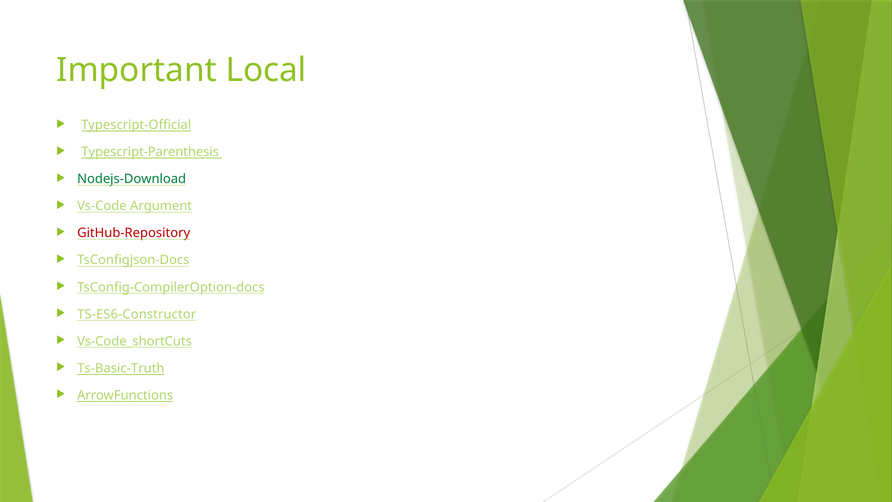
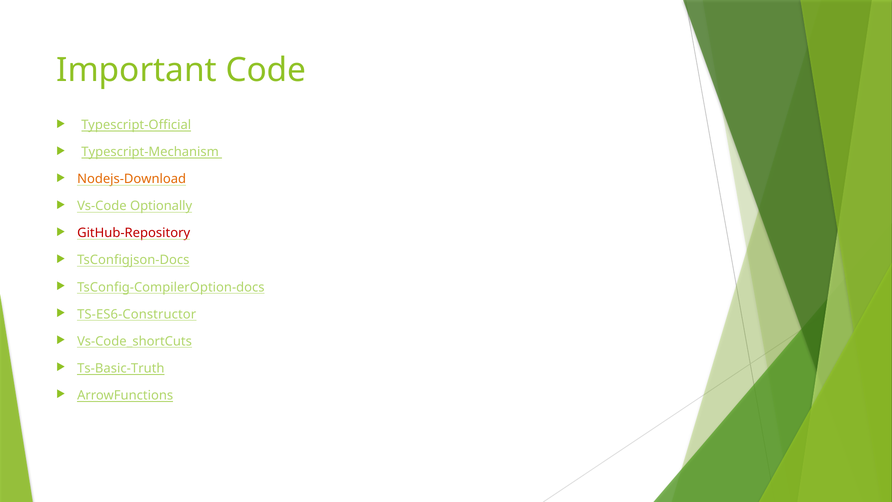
Local: Local -> Code (266, 70)
Typescript-Parenthesis: Typescript-Parenthesis -> Typescript-Mechanism (150, 152)
Nodejs-Download colour: green -> orange (132, 179)
Argument: Argument -> Optionally (161, 206)
